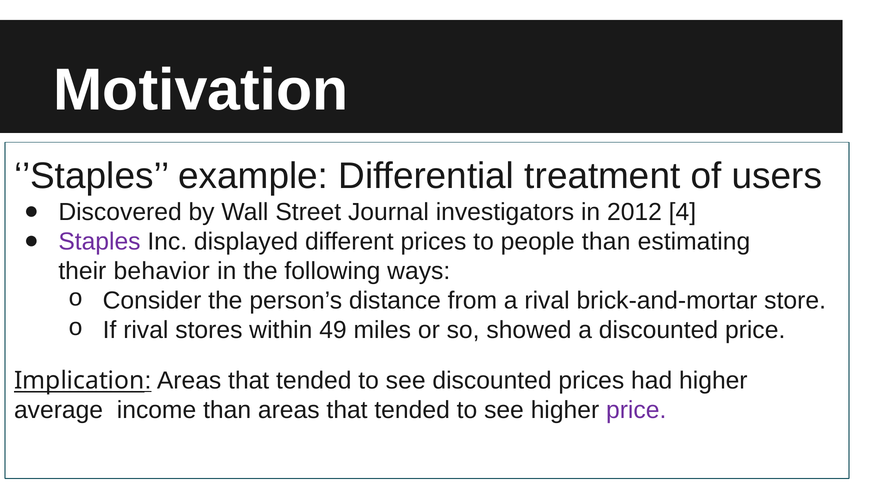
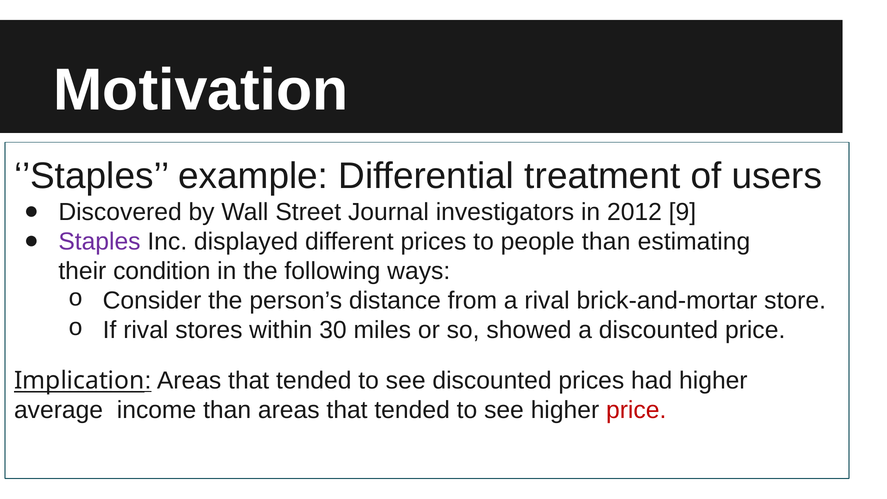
4: 4 -> 9 (682, 212)
behavior: behavior -> condition (162, 271)
49: 49 -> 30 (333, 330)
price colour: purple -> red (636, 410)
